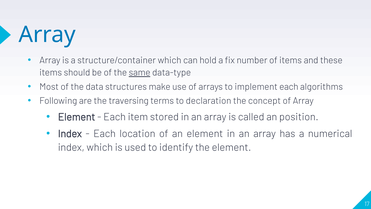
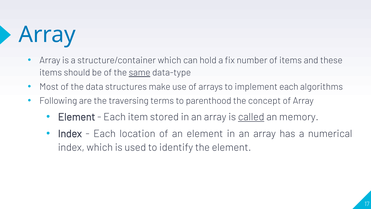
declaration: declaration -> parenthood (209, 101)
called underline: none -> present (251, 117)
position: position -> memory (299, 117)
